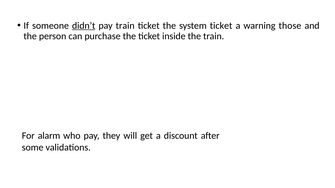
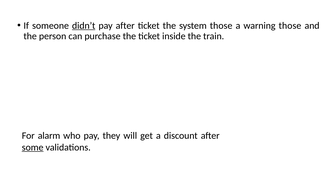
pay train: train -> after (125, 26)
system ticket: ticket -> those (221, 26)
some underline: none -> present (33, 148)
